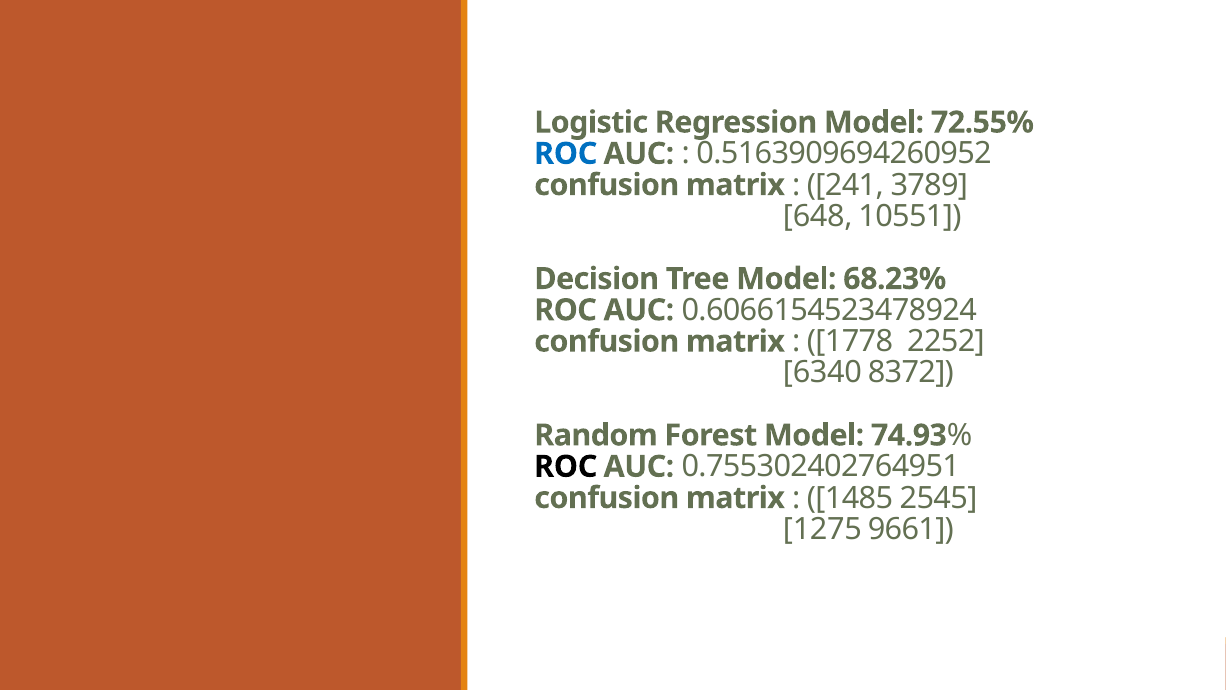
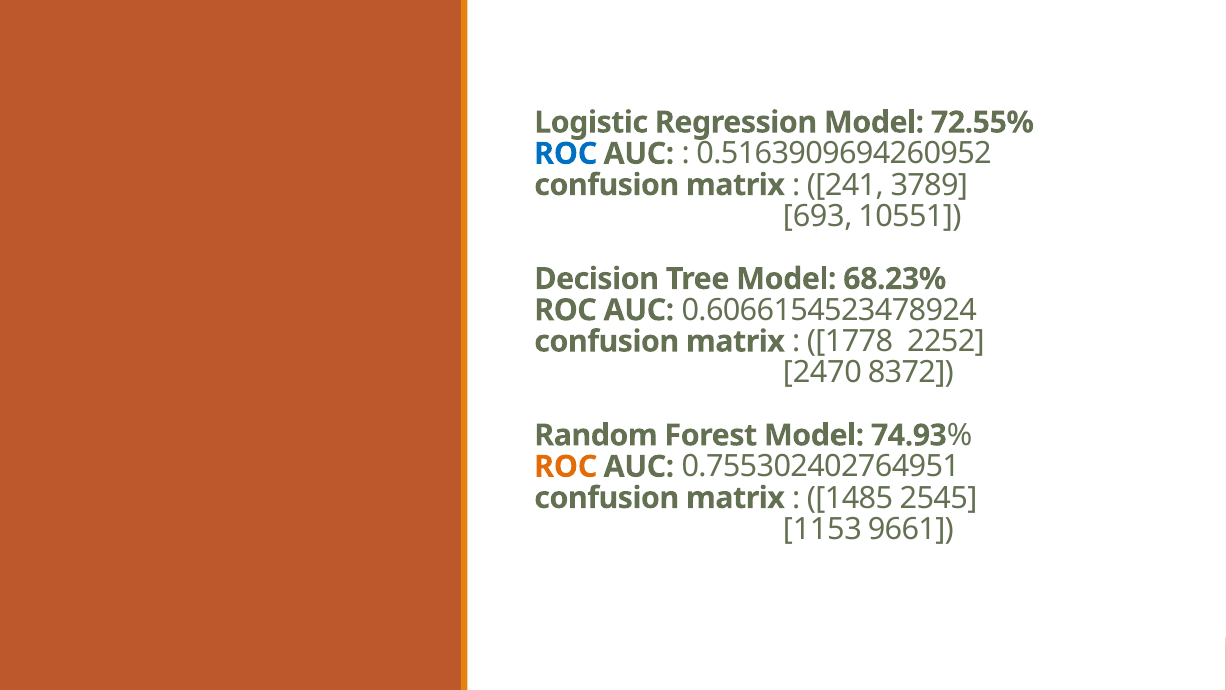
648: 648 -> 693 (818, 216)
6340: 6340 -> 2470 (822, 373)
ROC colour: black -> orange (566, 466)
1275: 1275 -> 1153 (822, 529)
